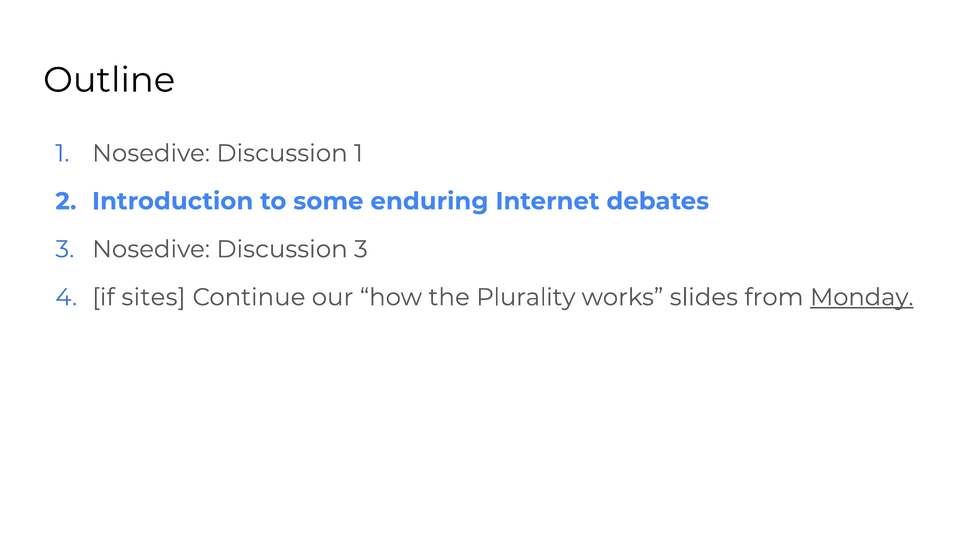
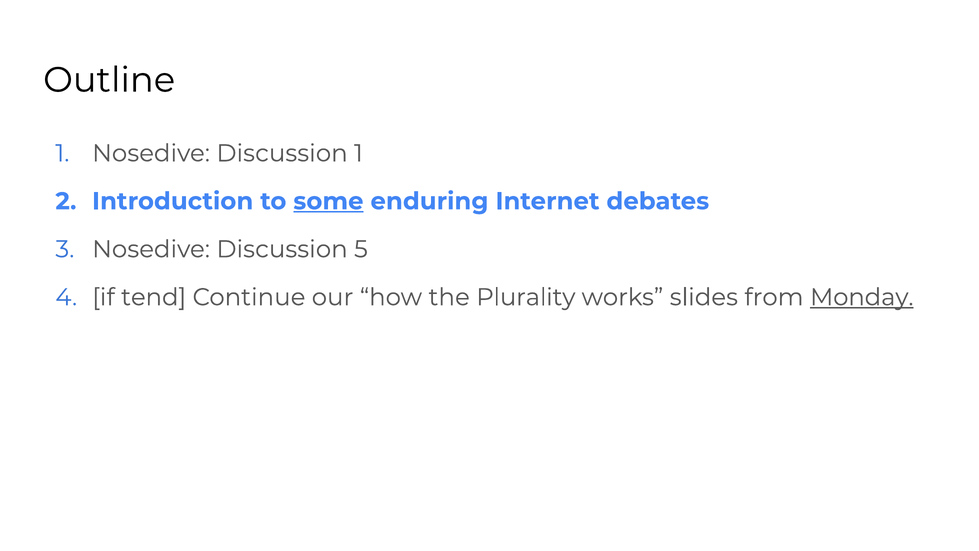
some underline: none -> present (328, 201)
Discussion 3: 3 -> 5 (361, 249)
sites: sites -> tend (154, 297)
